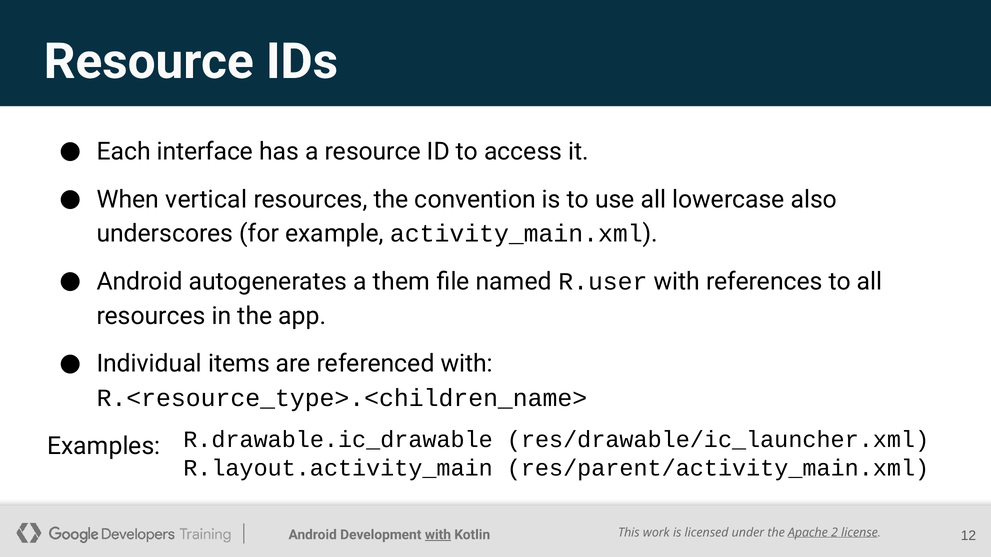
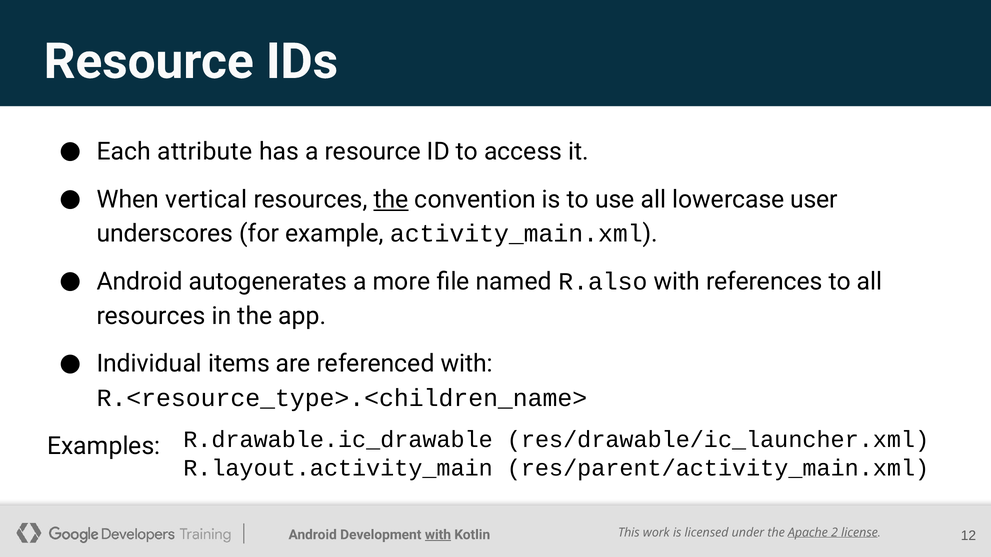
interface: interface -> attribute (205, 152)
the underline: none -> present (391, 200)
also: also -> user (814, 200)
them: them -> more (402, 282)
R.user: R.user -> R.also (603, 282)
